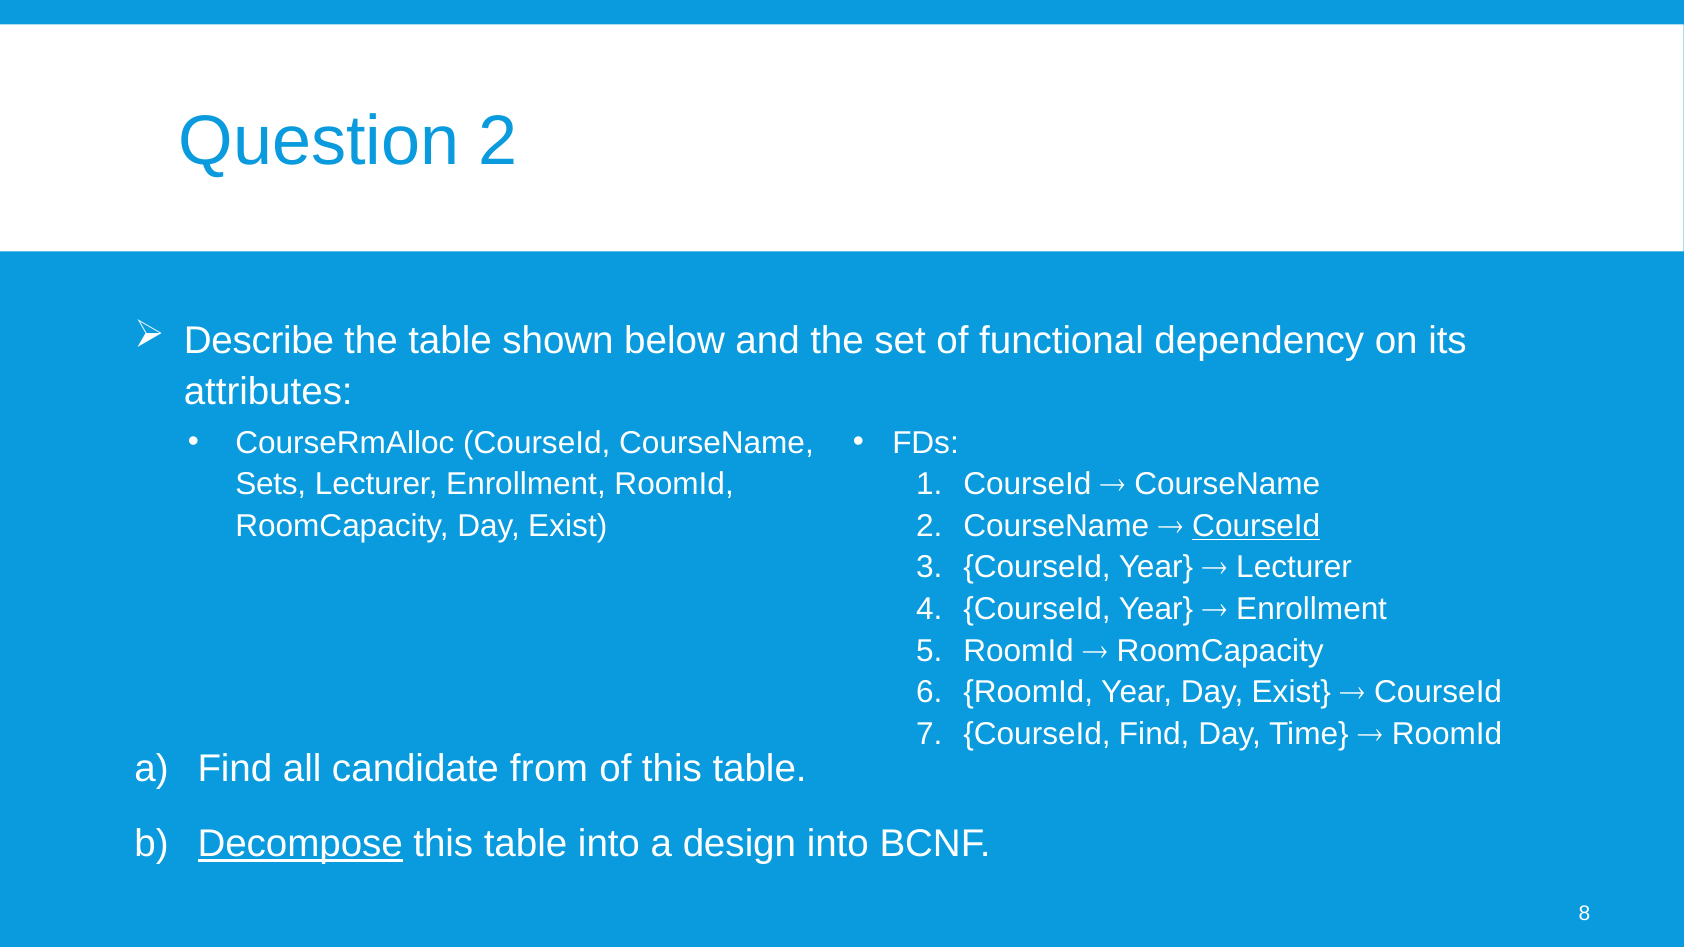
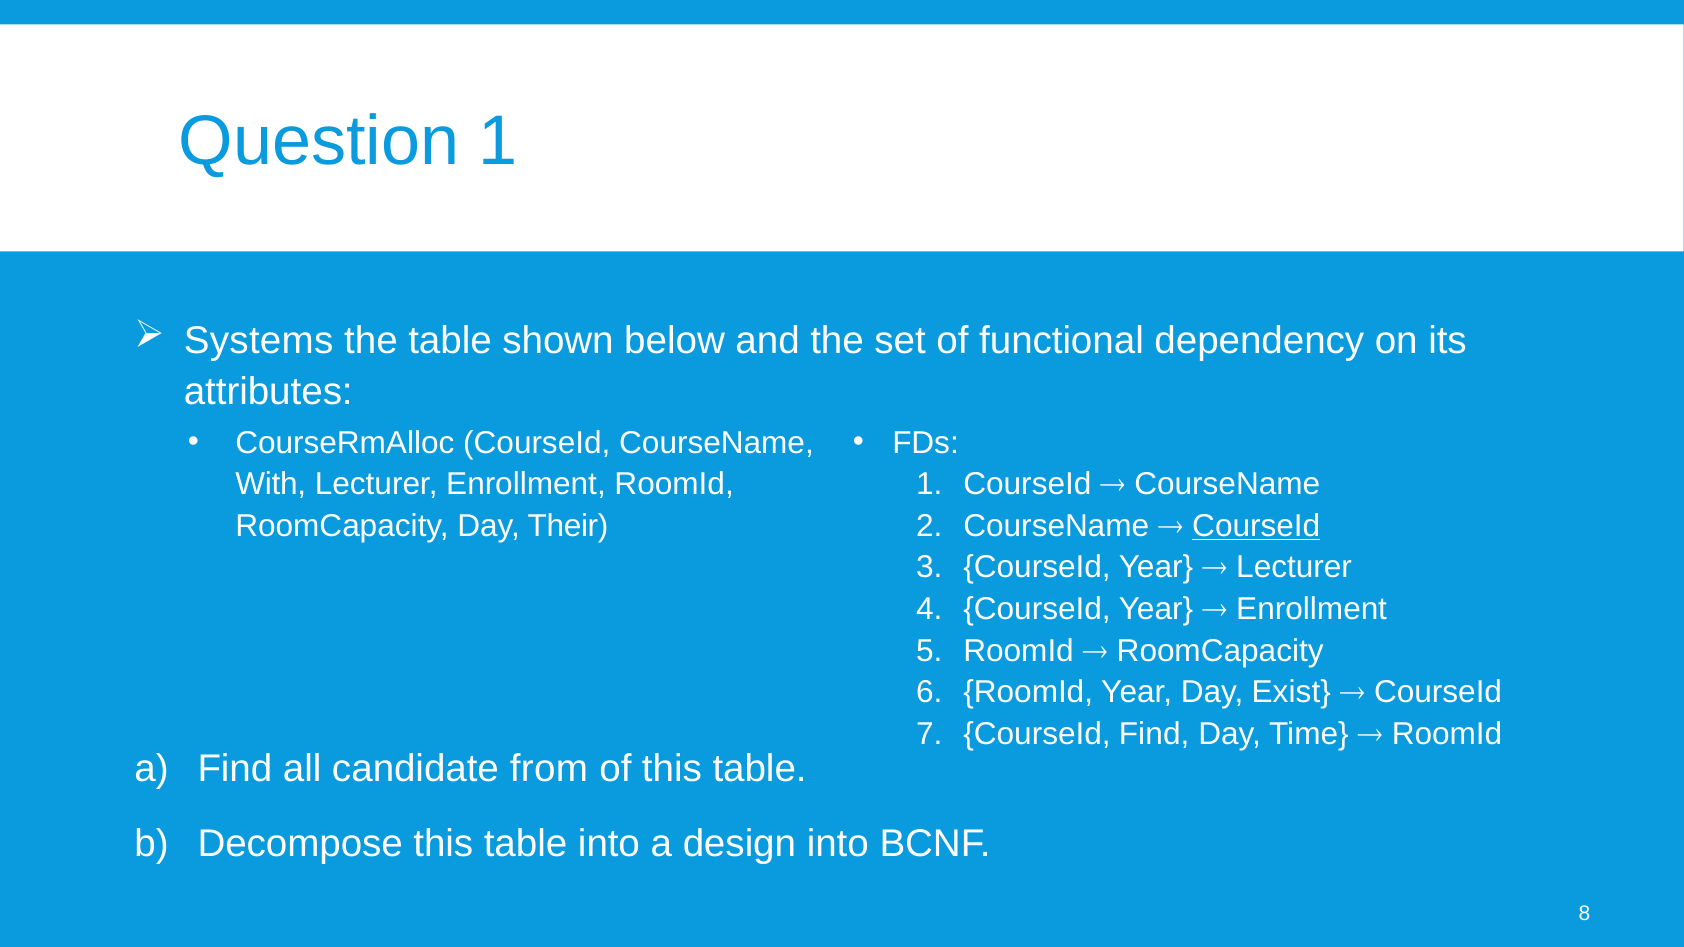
Question 2: 2 -> 1 (498, 142)
Describe: Describe -> Systems (259, 341)
Sets: Sets -> With (271, 484)
RoomCapacity Day Exist: Exist -> Their (568, 526)
Decompose underline: present -> none (300, 844)
